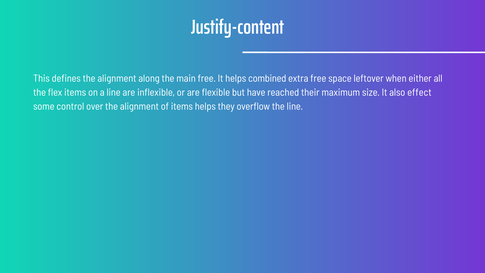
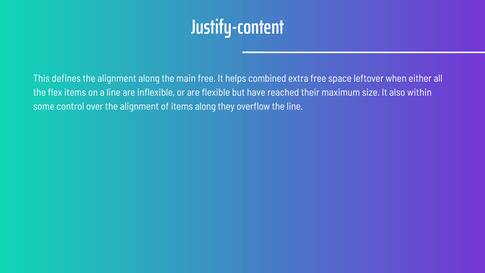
effect: effect -> within (419, 93)
items helps: helps -> along (205, 106)
